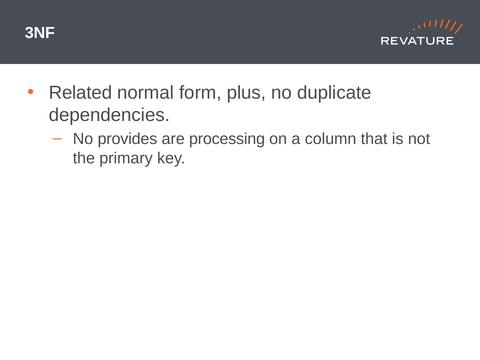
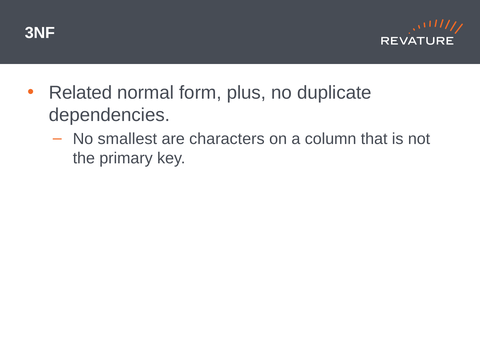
provides: provides -> smallest (127, 139)
processing: processing -> characters (227, 139)
